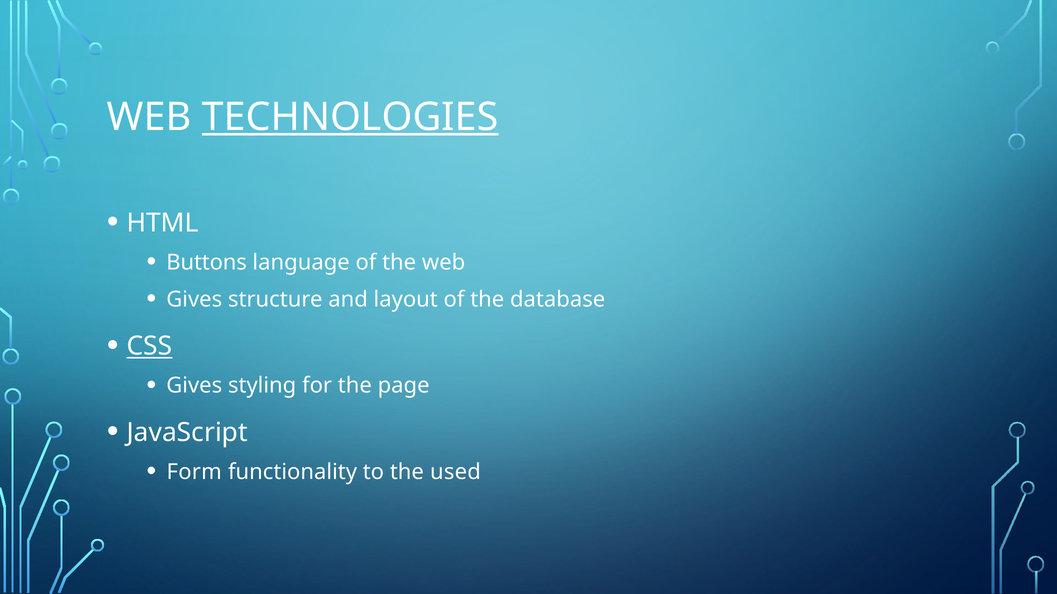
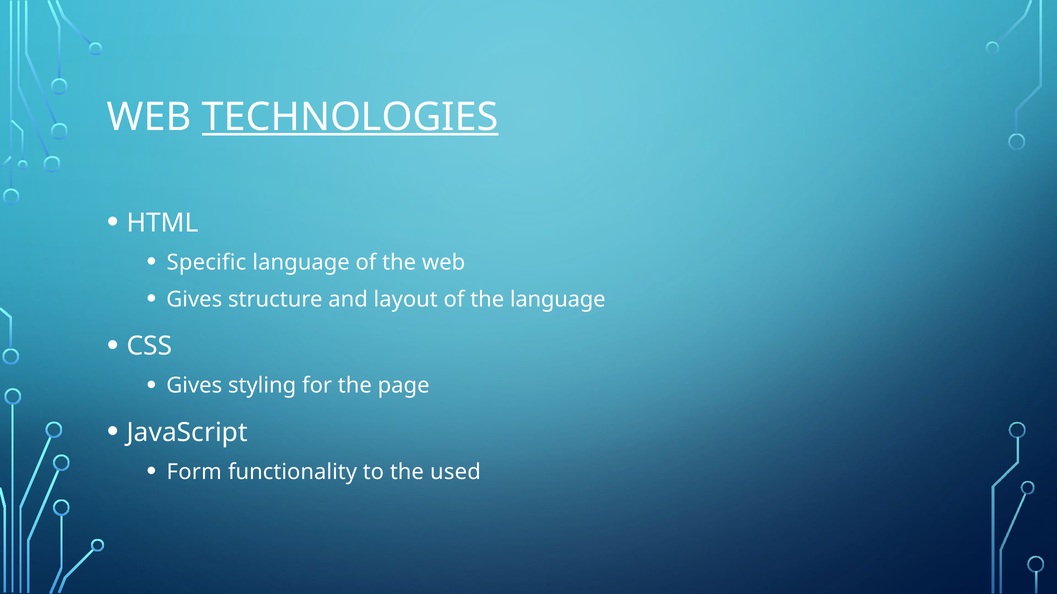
Buttons: Buttons -> Specific (206, 263)
the database: database -> language (558, 300)
CSS underline: present -> none (150, 347)
